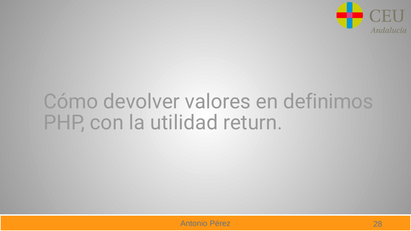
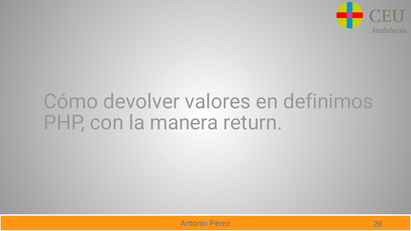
utilidad: utilidad -> manera (184, 123)
